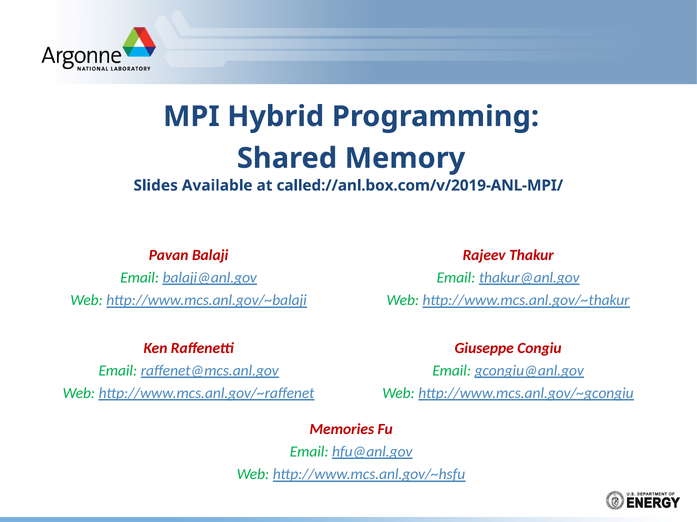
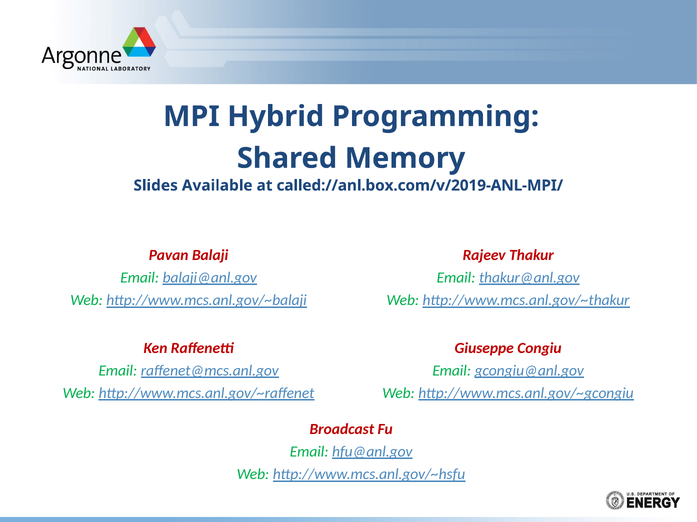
Memories: Memories -> Broadcast (342, 430)
